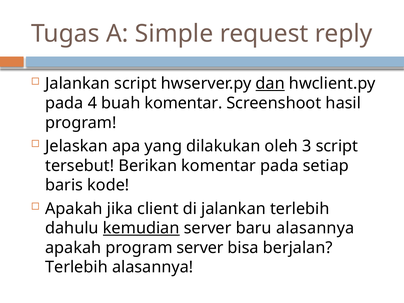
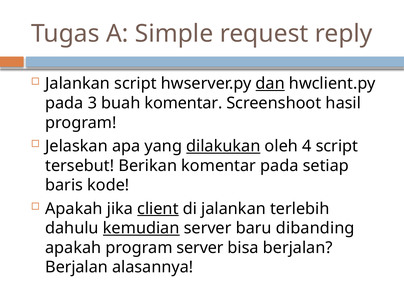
4: 4 -> 3 (92, 103)
dilakukan underline: none -> present (223, 146)
3: 3 -> 4 (307, 146)
client underline: none -> present (158, 209)
baru alasannya: alasannya -> dibanding (315, 228)
Terlebih: Terlebih -> Berjalan (77, 267)
